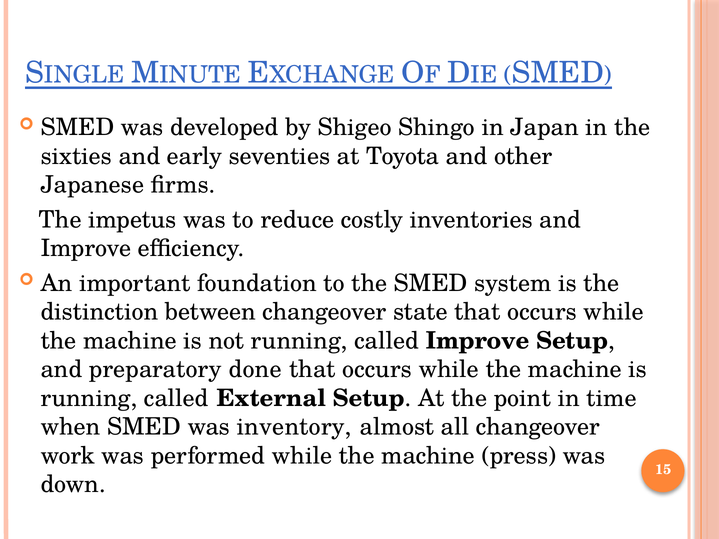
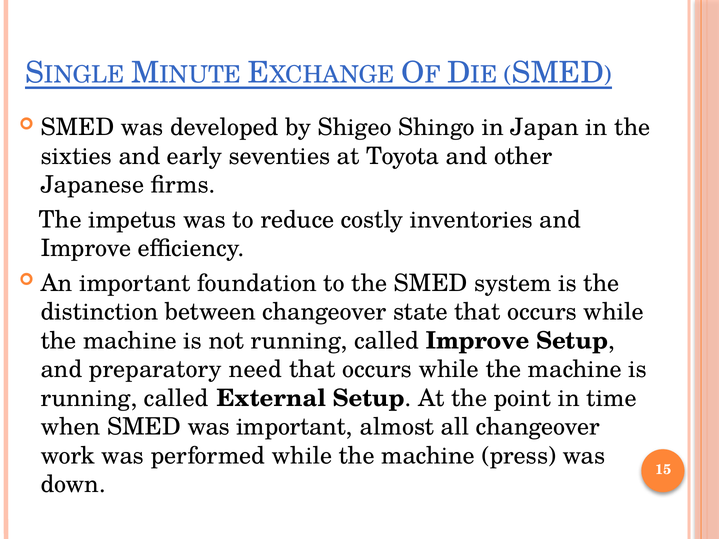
done: done -> need (255, 370)
was inventory: inventory -> important (294, 427)
